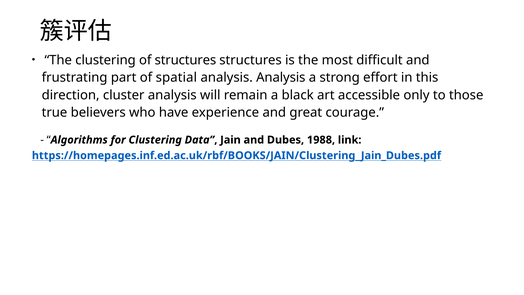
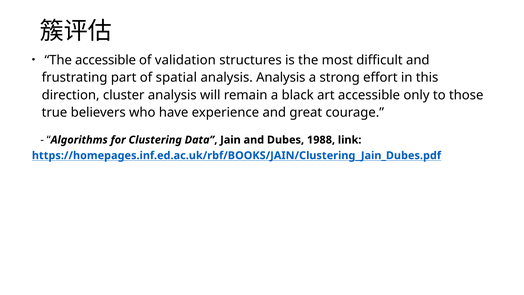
The clustering: clustering -> accessible (106, 60)
of structures: structures -> validation (185, 60)
